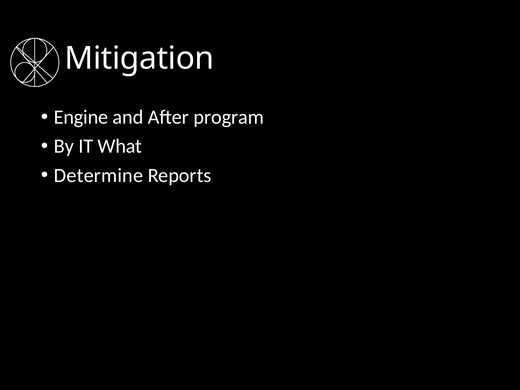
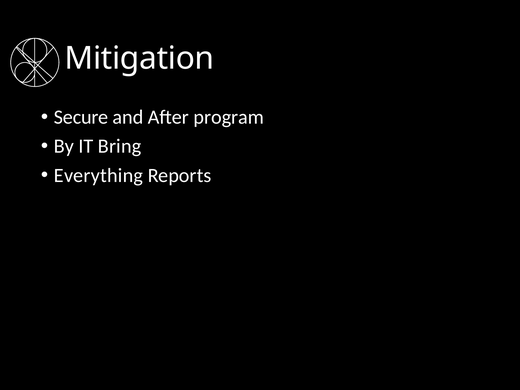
Engine: Engine -> Secure (81, 117)
What: What -> Bring (120, 146)
Determine: Determine -> Everything (98, 175)
